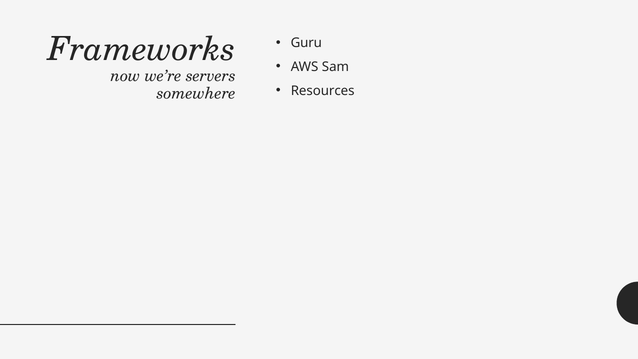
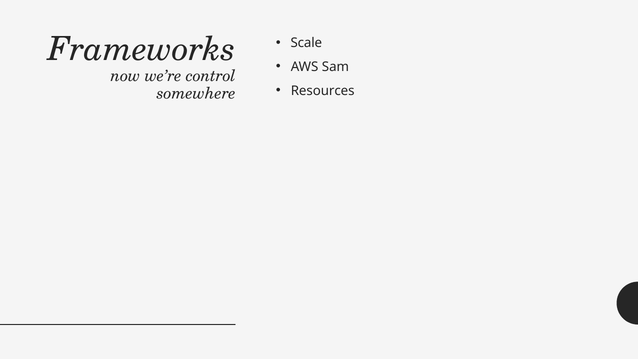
Guru: Guru -> Scale (306, 43)
servers: servers -> control (211, 76)
